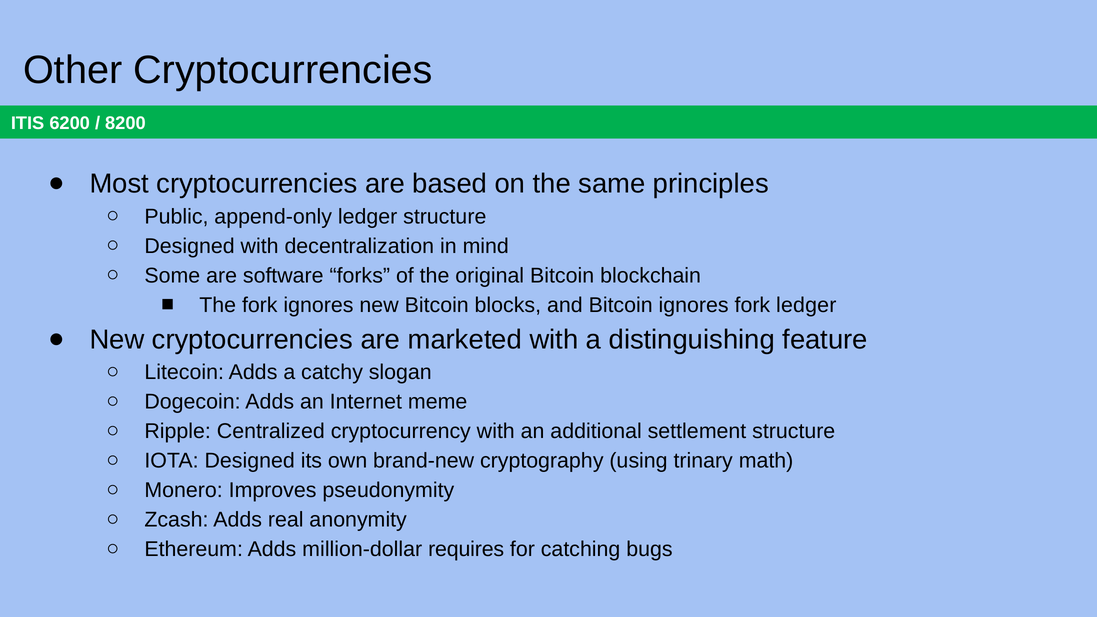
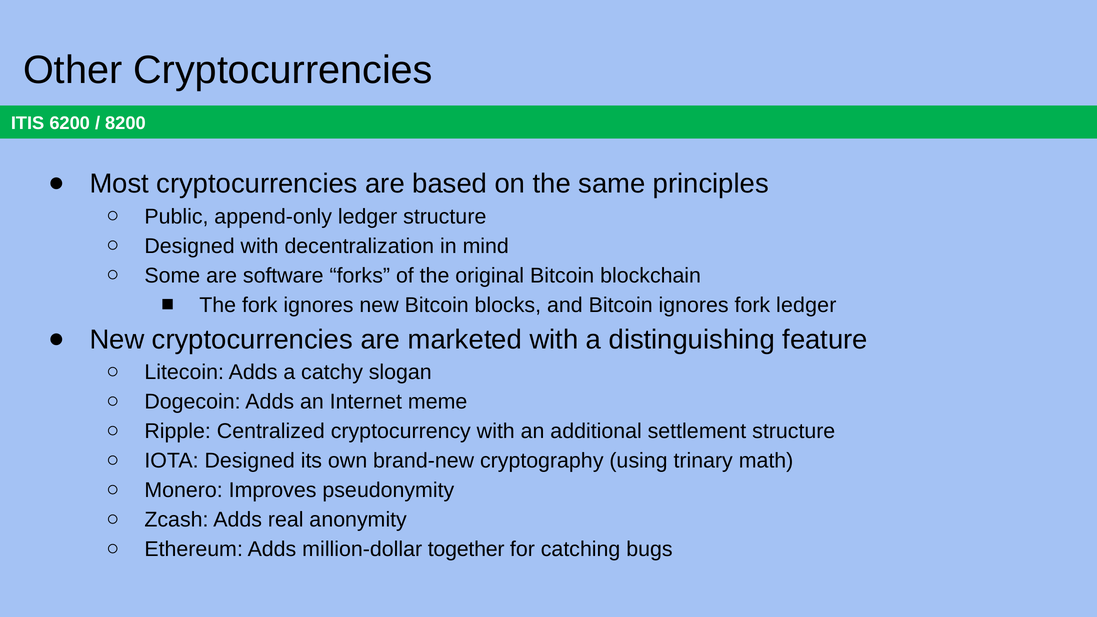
requires: requires -> together (466, 549)
